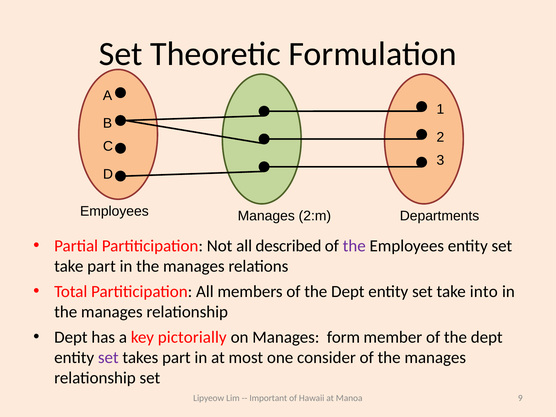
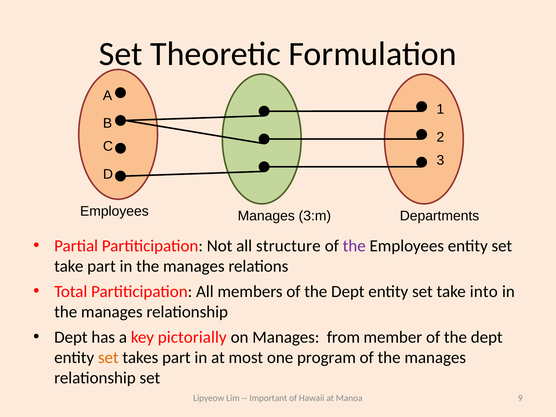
2:m: 2:m -> 3:m (315, 216)
described: described -> structure (288, 246)
form: form -> from (343, 337)
set colour: purple -> orange (108, 358)
consider: consider -> program (326, 358)
